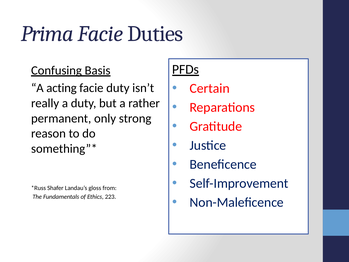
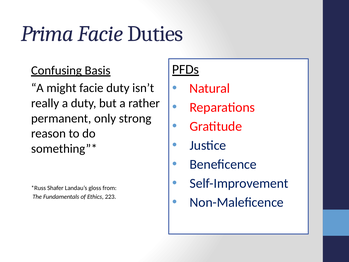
Certain: Certain -> Natural (210, 88)
acting: acting -> might (61, 88)
